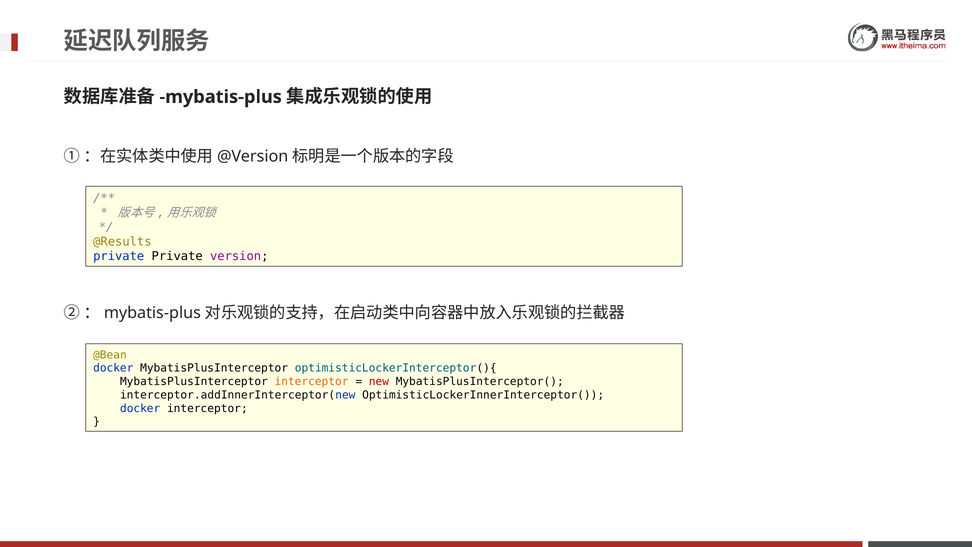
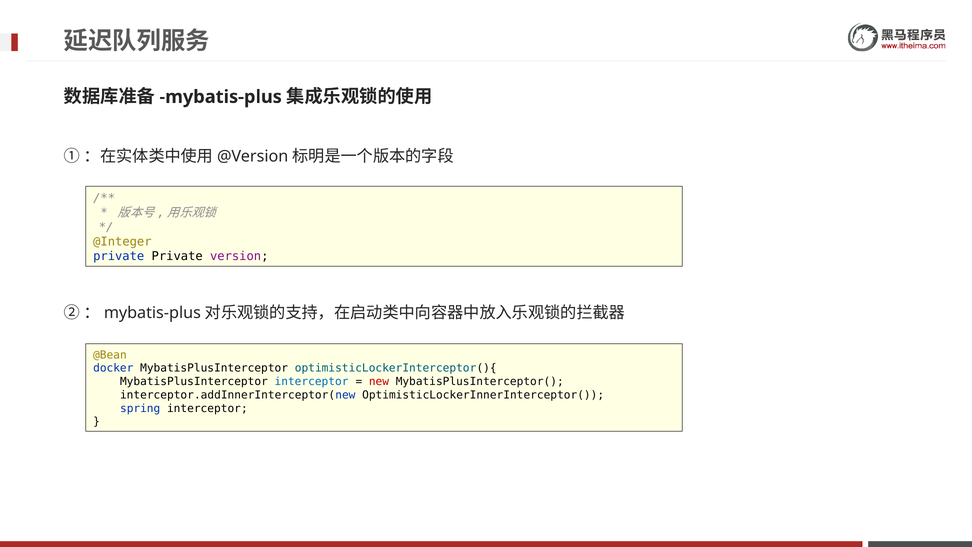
@Results: @Results -> @Integer (122, 242)
interceptor colour: orange -> blue (312, 381)
docker: docker -> spring (140, 408)
